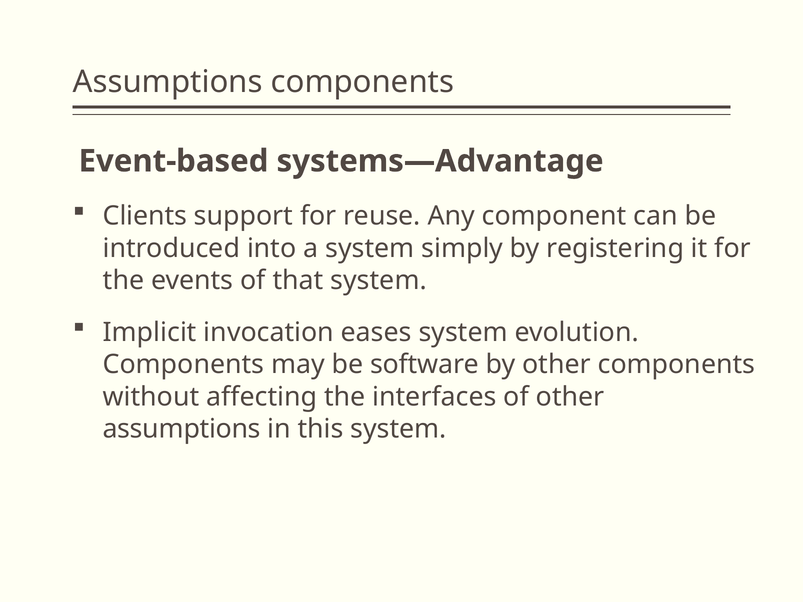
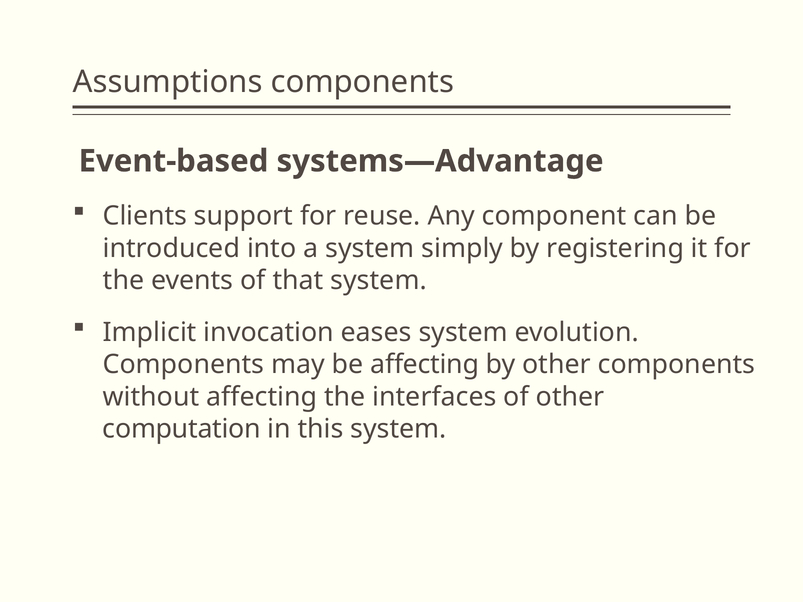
be software: software -> affecting (425, 365)
assumptions: assumptions -> computation (182, 429)
